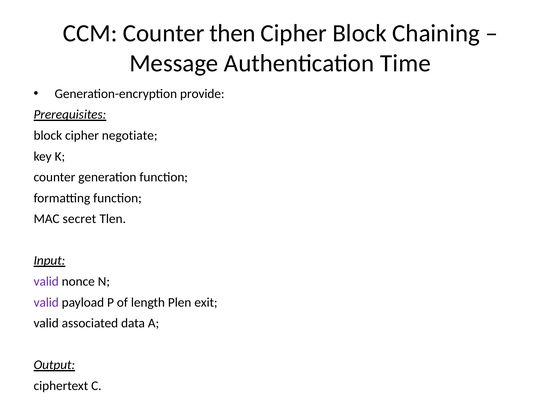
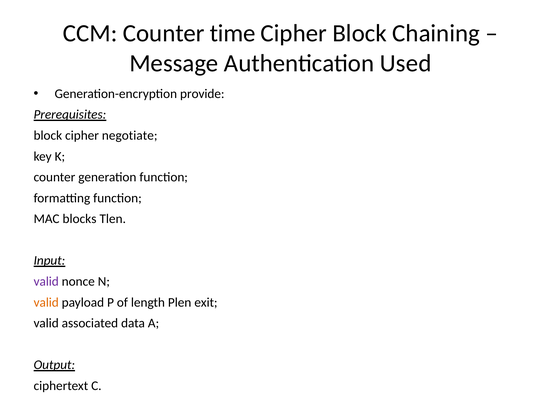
then: then -> time (233, 33)
Time: Time -> Used (406, 63)
secret: secret -> blocks (79, 219)
valid colour: purple -> orange (46, 302)
